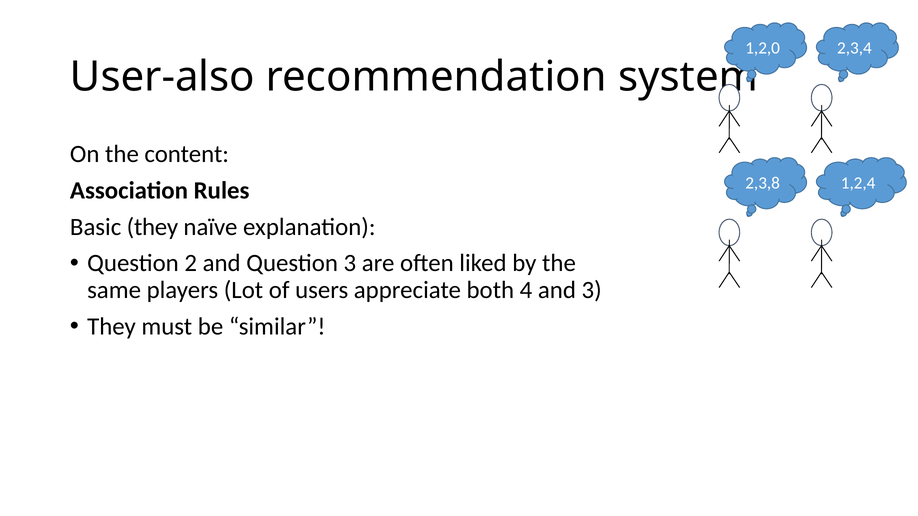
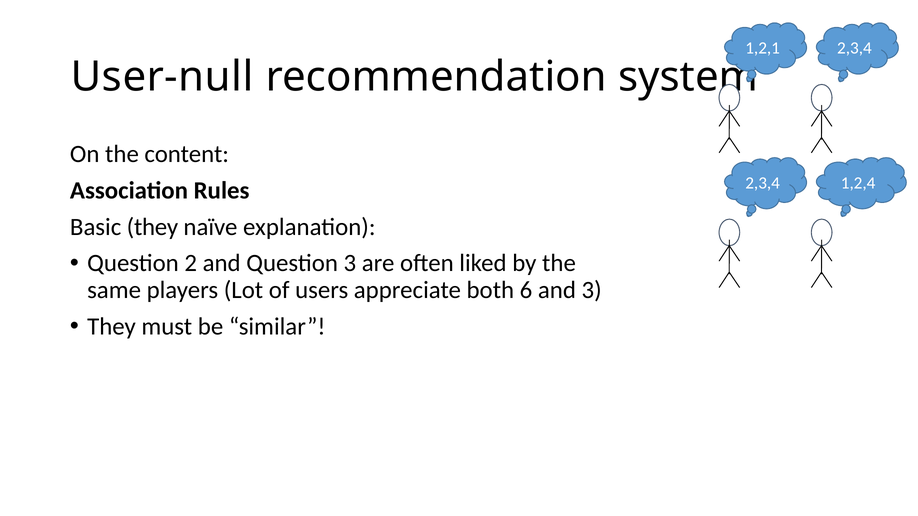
1,2,0: 1,2,0 -> 1,2,1 (763, 48)
User-also: User-also -> User-null (162, 77)
2,3,8: 2,3,8 -> 2,3,4 (763, 183)
4: 4 -> 6 (526, 290)
